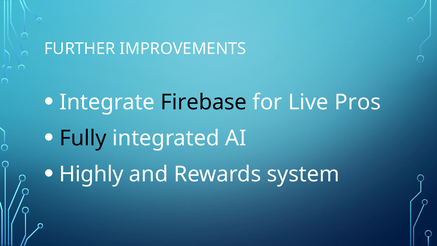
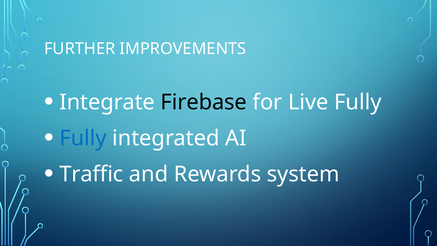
Live Pros: Pros -> Fully (358, 102)
Fully colour: black -> blue (83, 138)
Highly: Highly -> Traffic (91, 174)
